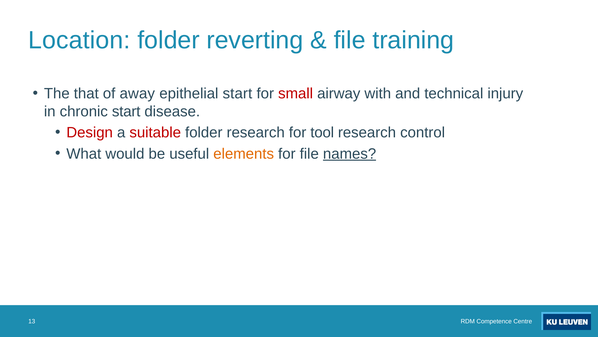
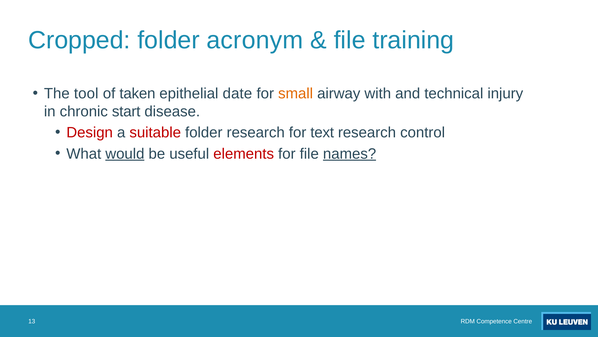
Location: Location -> Cropped (79, 40)
reverting: reverting -> acronym (255, 40)
that: that -> tool (86, 93)
away: away -> taken (137, 93)
epithelial start: start -> date (237, 93)
small colour: red -> orange (296, 93)
tool: tool -> text (322, 132)
would underline: none -> present (125, 154)
elements colour: orange -> red (244, 154)
